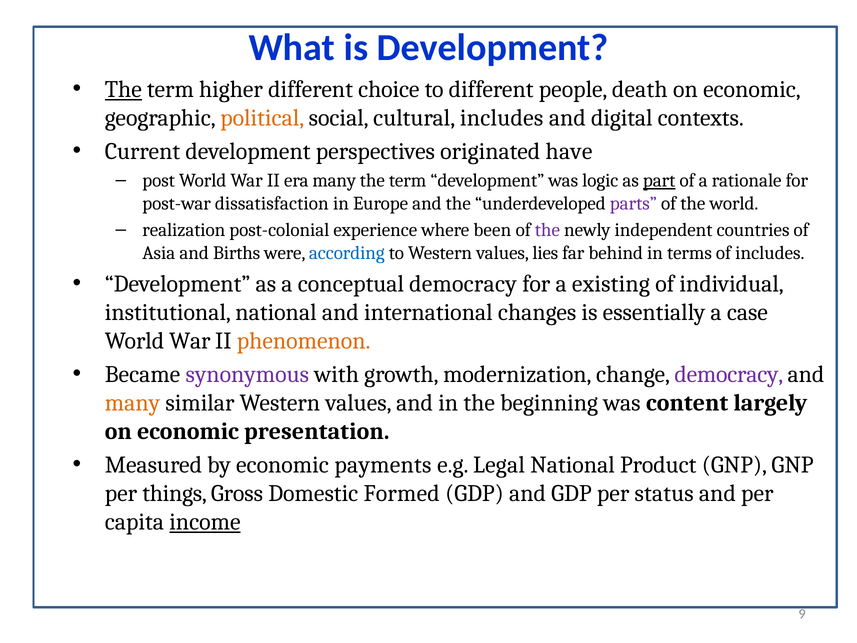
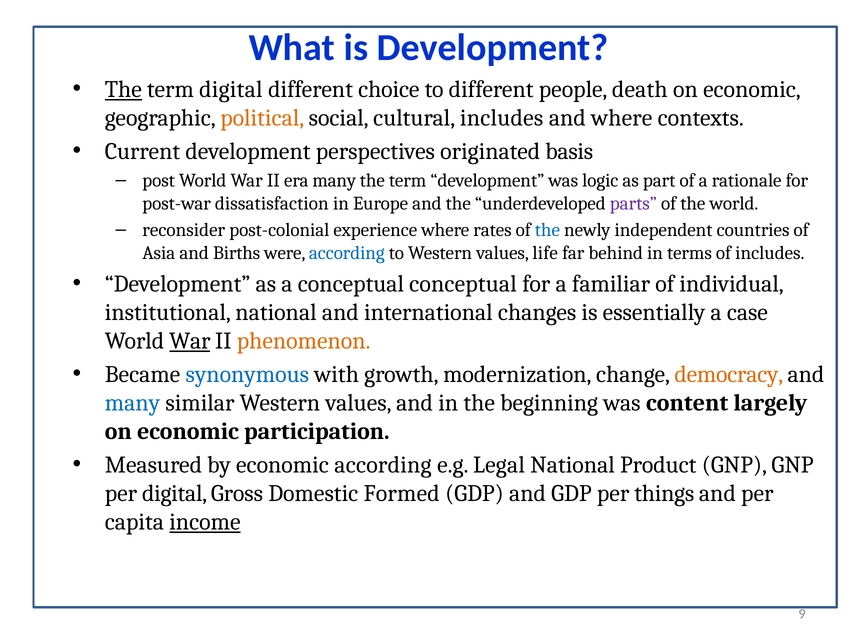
term higher: higher -> digital (231, 89)
and digital: digital -> where (622, 118)
have: have -> basis (569, 151)
part underline: present -> none (659, 181)
realization: realization -> reconsider (184, 230)
been: been -> rates (492, 230)
the colour: purple -> blue (547, 230)
lies: lies -> life (545, 253)
conceptual democracy: democracy -> conceptual (463, 284)
existing: existing -> familiar (611, 284)
War underline: none -> present (190, 341)
synonymous colour: purple -> blue (247, 374)
democracy colour: purple -> orange (729, 374)
many colour: orange -> blue (133, 403)
presentation: presentation -> participation (317, 431)
economic payments: payments -> according (383, 465)
per things: things -> digital (175, 493)
status: status -> things (664, 493)
